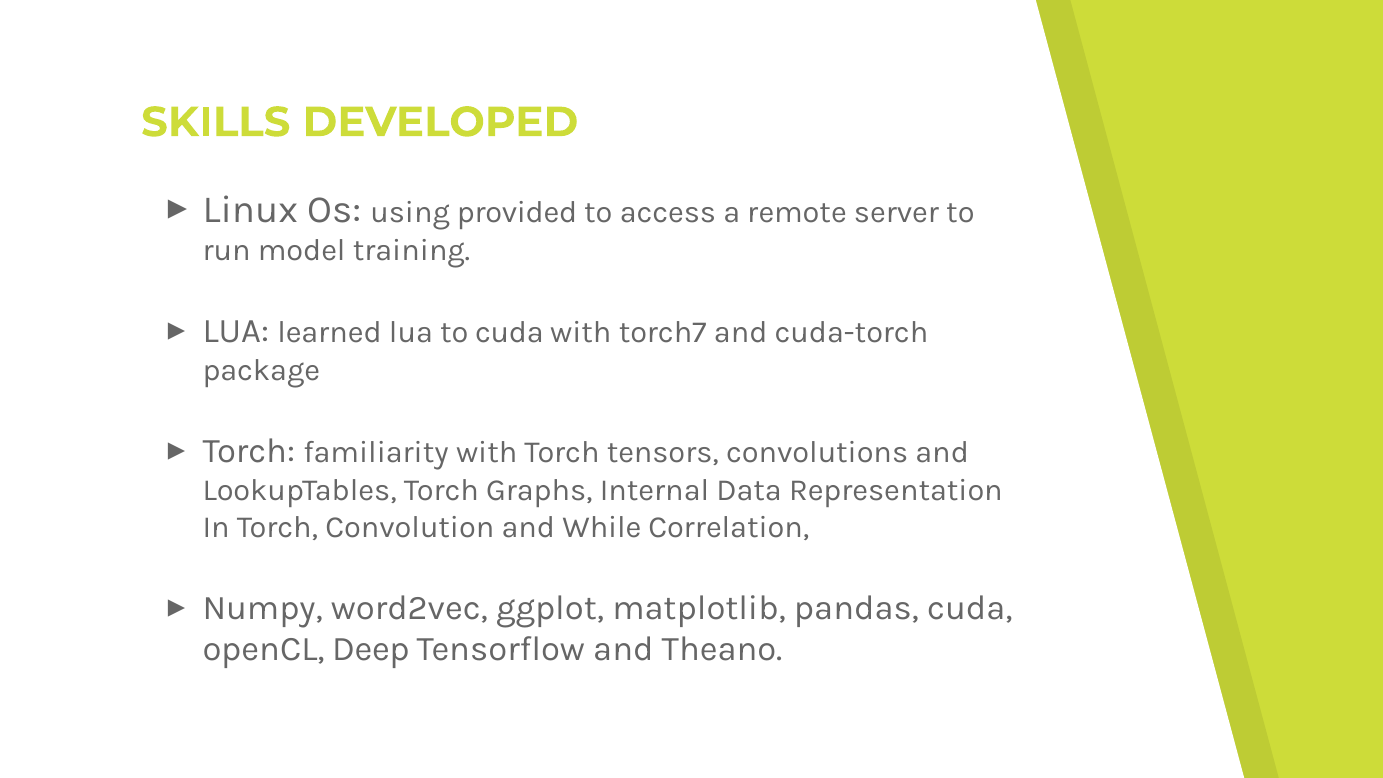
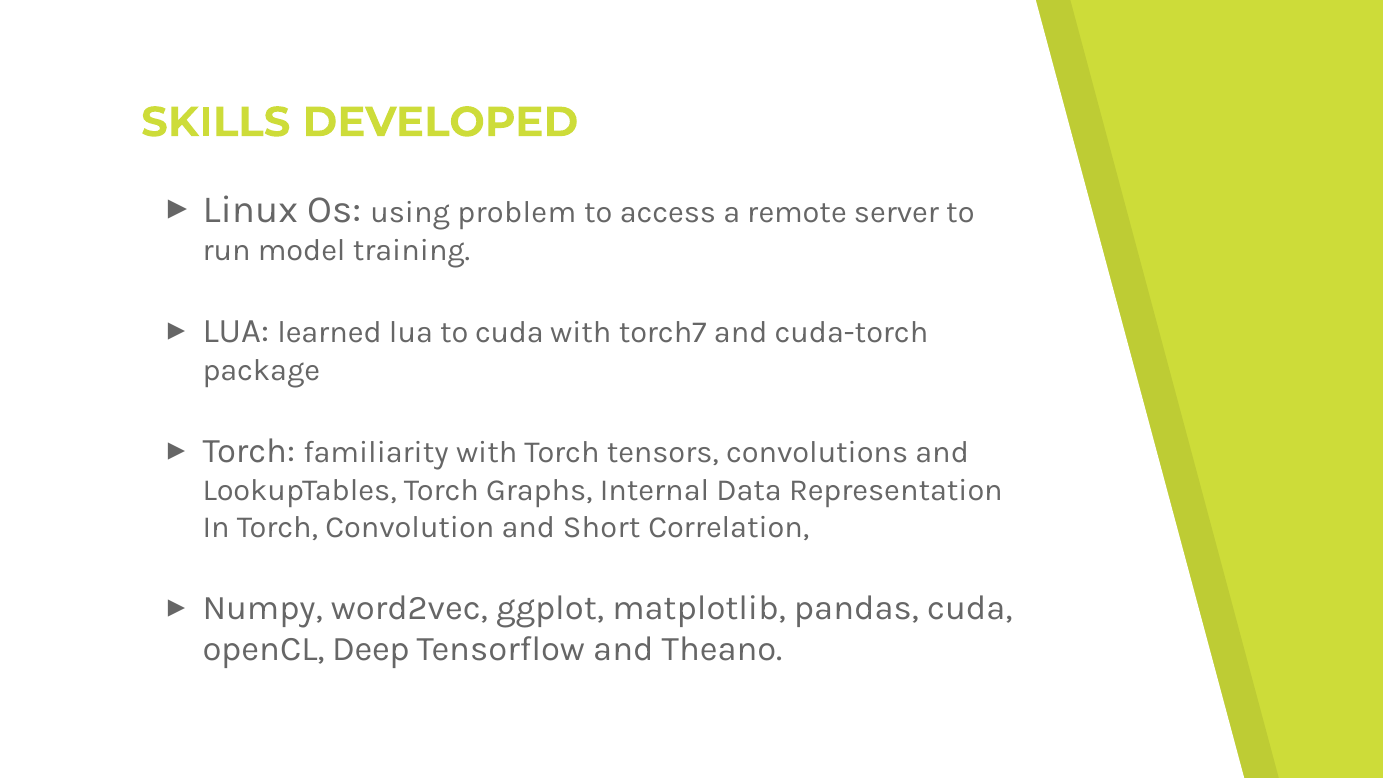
provided: provided -> problem (517, 212)
While: While -> Short (602, 527)
